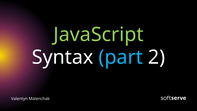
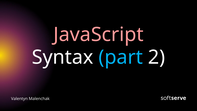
JavaScript colour: light green -> pink (98, 35)
